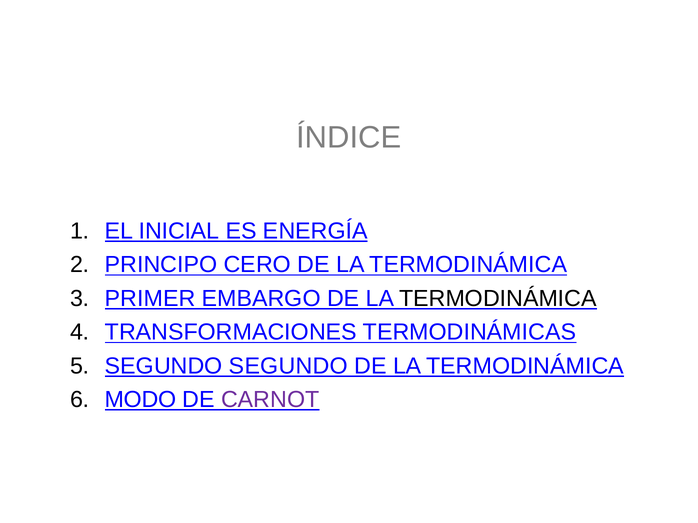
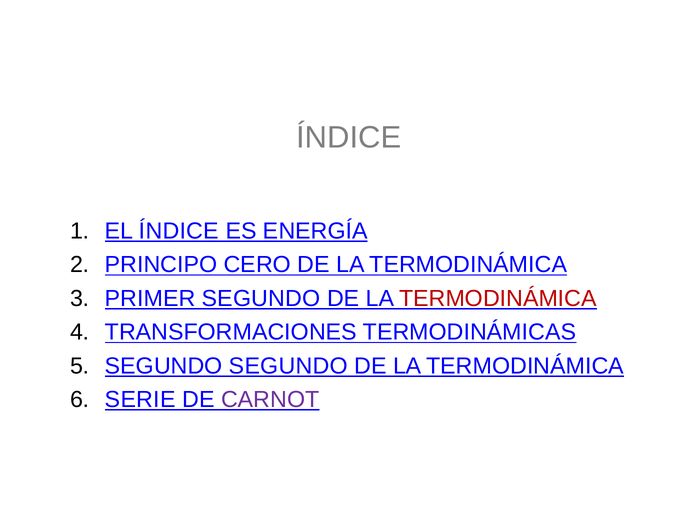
EL INICIAL: INICIAL -> ÍNDICE (179, 231)
PRIMER EMBARGO: EMBARGO -> SEGUNDO (261, 299)
TERMODINÁMICA colour: black -> red (498, 299)
MODO: MODO -> SERIE (140, 400)
